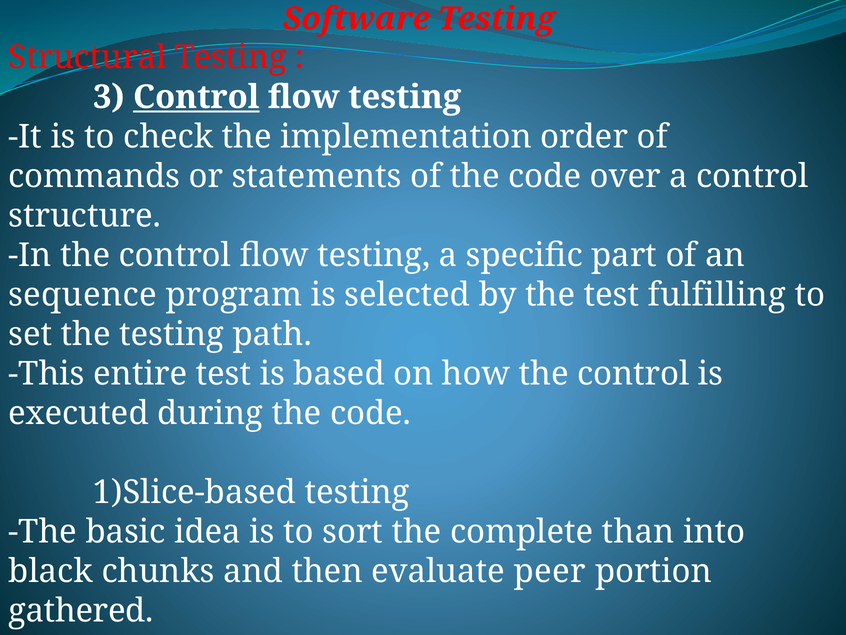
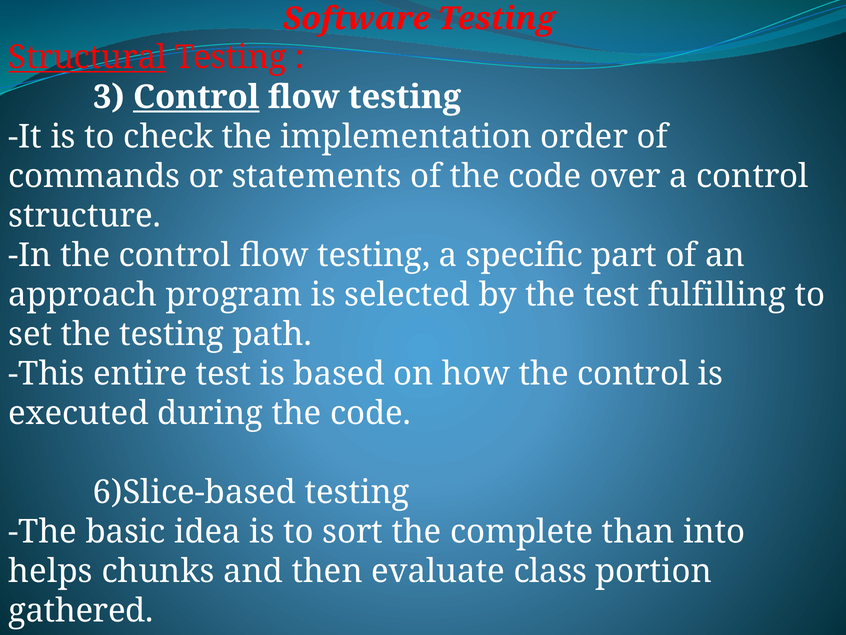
Structural underline: none -> present (87, 58)
sequence: sequence -> approach (83, 295)
1)Slice-based: 1)Slice-based -> 6)Slice-based (195, 492)
black: black -> helps (51, 571)
peer: peer -> class (550, 571)
